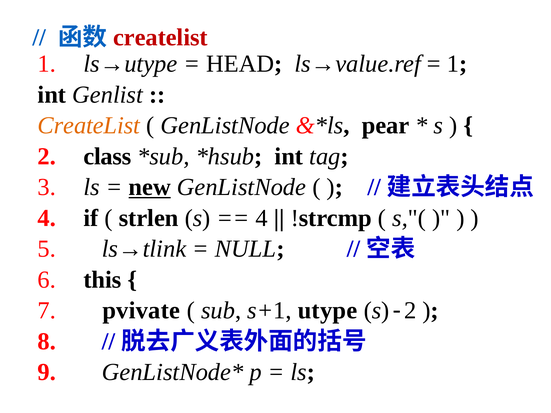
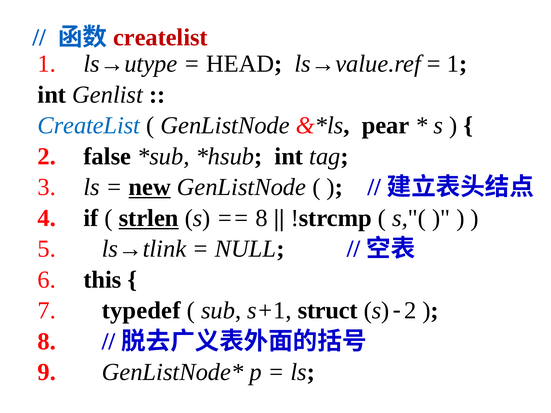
CreateList colour: orange -> blue (89, 126)
class: class -> false (107, 156)
strlen underline: none -> present (149, 218)
4: 4 -> 8 (262, 218)
pvivate: pvivate -> typedef (141, 311)
utype: utype -> struct (328, 311)
